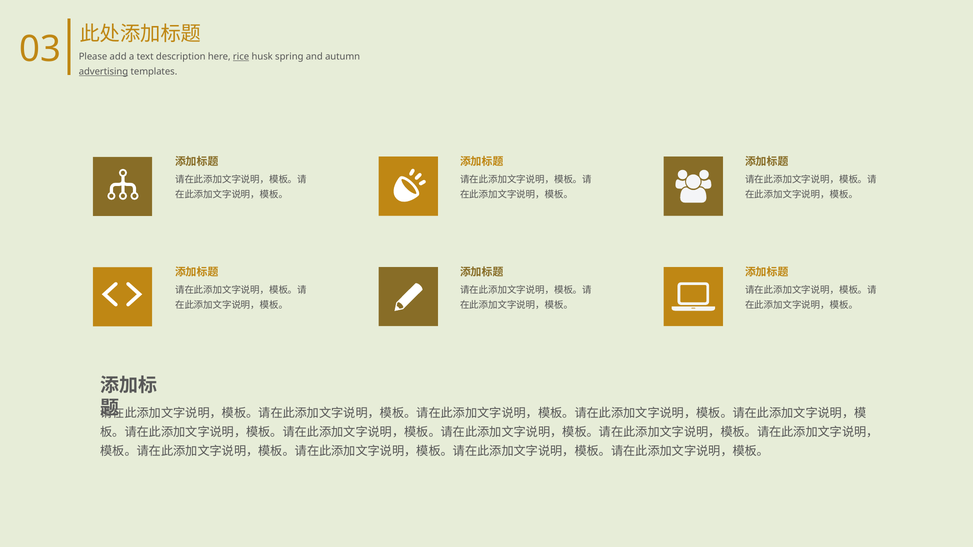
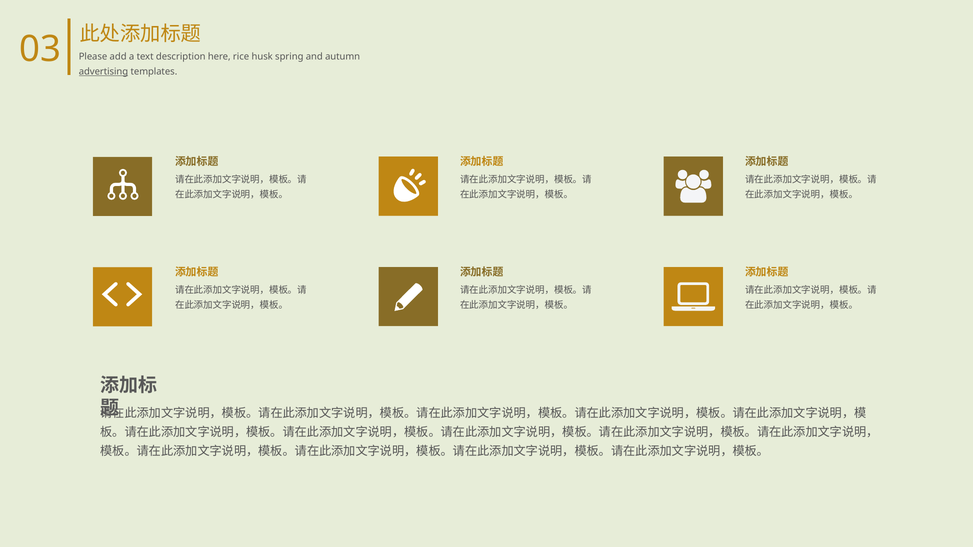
rice underline: present -> none (241, 57)
